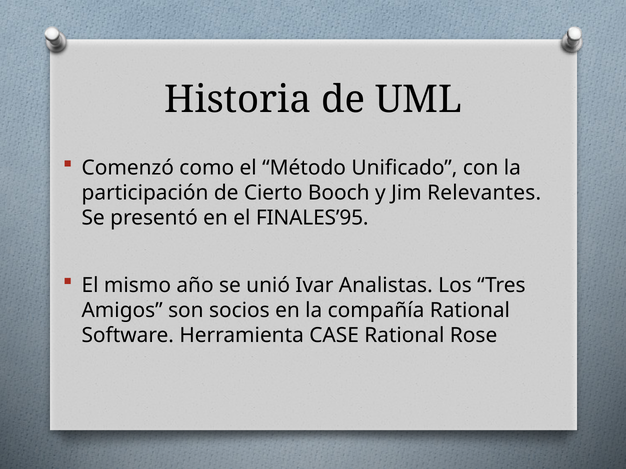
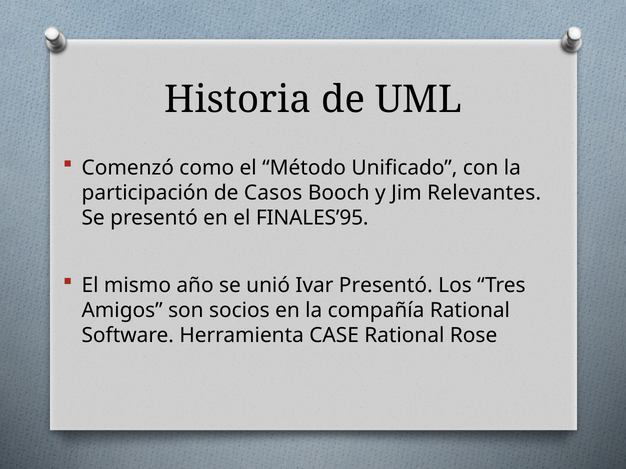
Cierto: Cierto -> Casos (273, 193)
Ivar Analistas: Analistas -> Presentó (386, 286)
